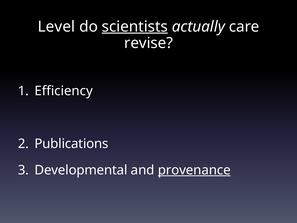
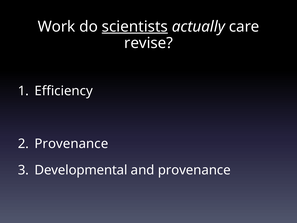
Level: Level -> Work (56, 27)
Publications: Publications -> Provenance (71, 144)
provenance underline: present -> none (194, 170)
